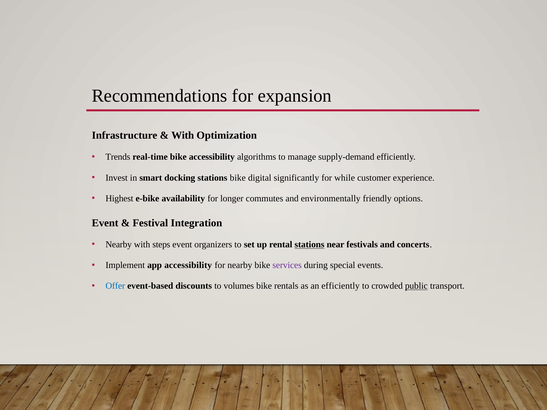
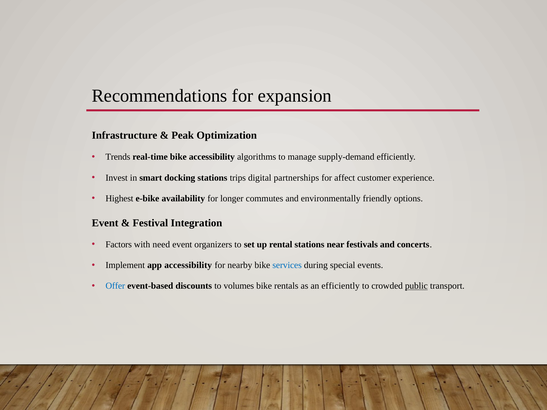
With: With -> Peak (183, 136)
stations bike: bike -> trips (238, 178)
significantly: significantly -> partnerships (296, 178)
while: while -> affect (345, 178)
Nearby: Nearby -> Factors (119, 245)
steps: steps -> need (161, 245)
stations underline: present -> none (309, 245)
services colour: purple -> blue (287, 265)
